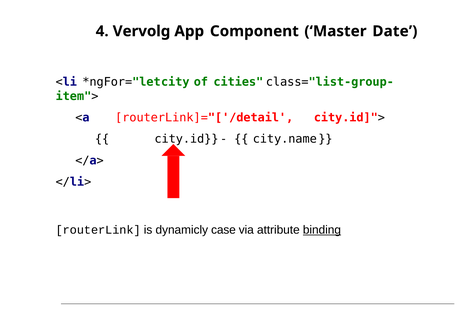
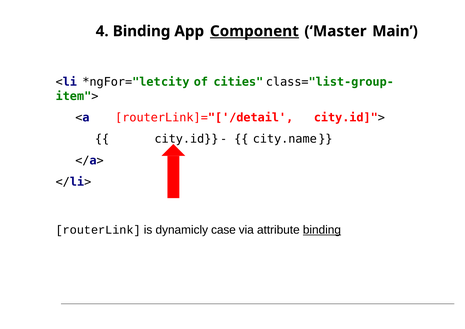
4 Vervolg: Vervolg -> Binding (142, 31)
Component underline: none -> present (254, 31)
Date: Date -> Main (395, 31)
